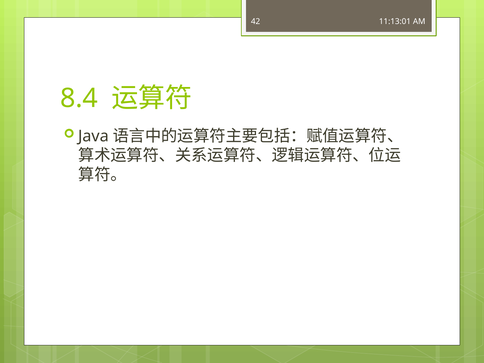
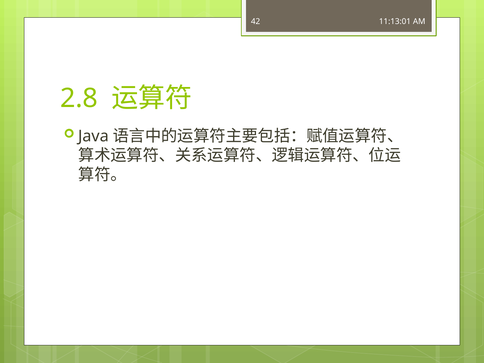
8.4: 8.4 -> 2.8 (79, 98)
